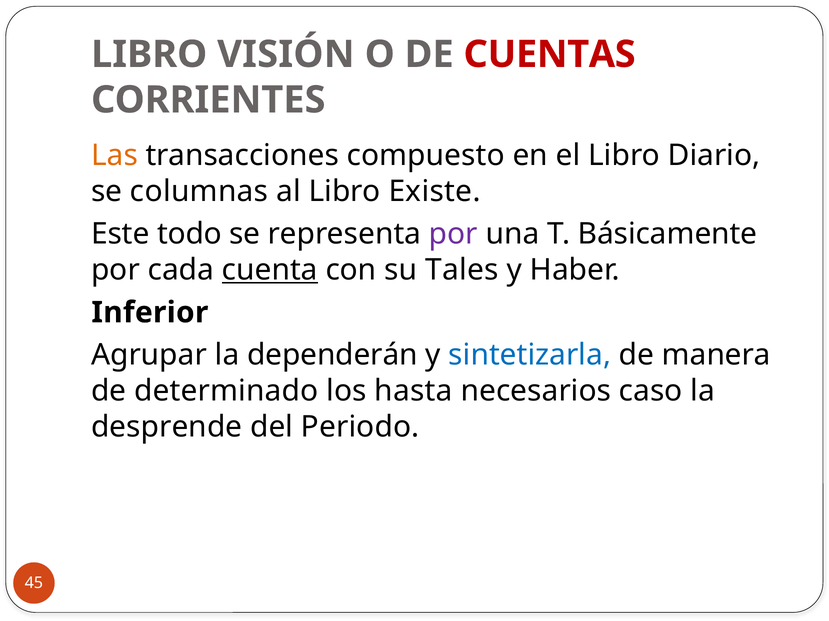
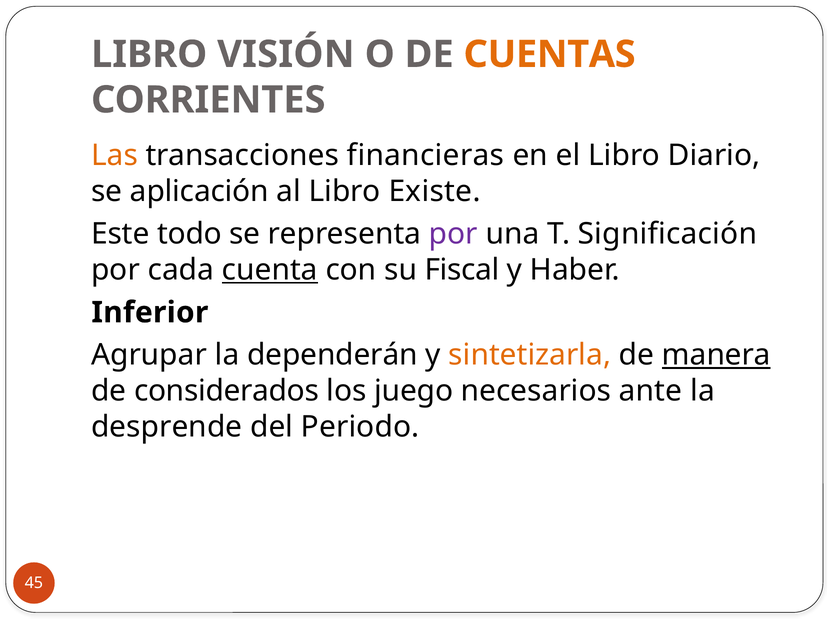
CUENTAS colour: red -> orange (550, 54)
compuesto: compuesto -> financieras (426, 155)
columnas: columnas -> aplicación (199, 191)
Básicamente: Básicamente -> Significación (667, 234)
Tales: Tales -> Fiscal (462, 270)
sintetizarla colour: blue -> orange (530, 356)
manera underline: none -> present (716, 356)
determinado: determinado -> considerados (227, 392)
hasta: hasta -> juego (414, 392)
caso: caso -> ante (651, 392)
